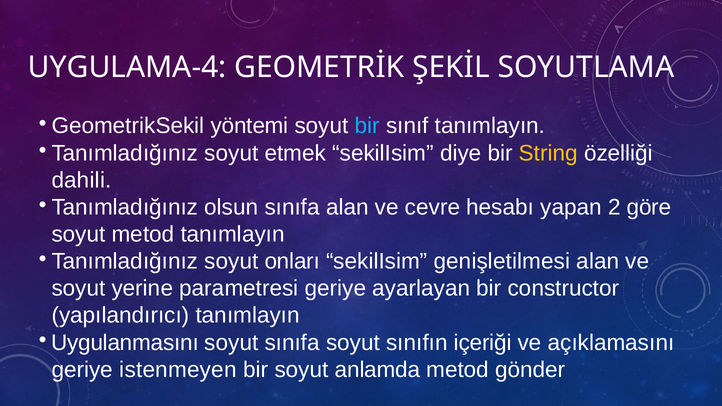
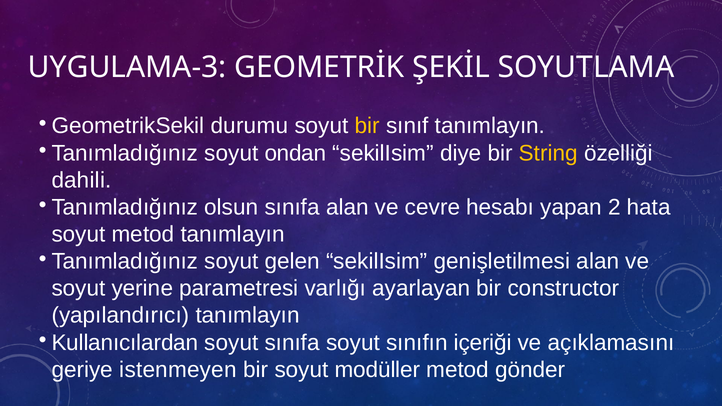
UYGULAMA-4: UYGULAMA-4 -> UYGULAMA-3 (127, 67)
yöntemi: yöntemi -> durumu (249, 126)
bir colour: light blue -> yellow (367, 126)
etmek: etmek -> ondan (295, 153)
göre: göre -> hata (649, 207)
onları: onları -> gelen (292, 261)
parametresi geriye: geriye -> varlığı (335, 289)
Uygulanmasını: Uygulanmasını -> Kullanıcılardan (125, 343)
anlamda: anlamda -> modüller (377, 370)
